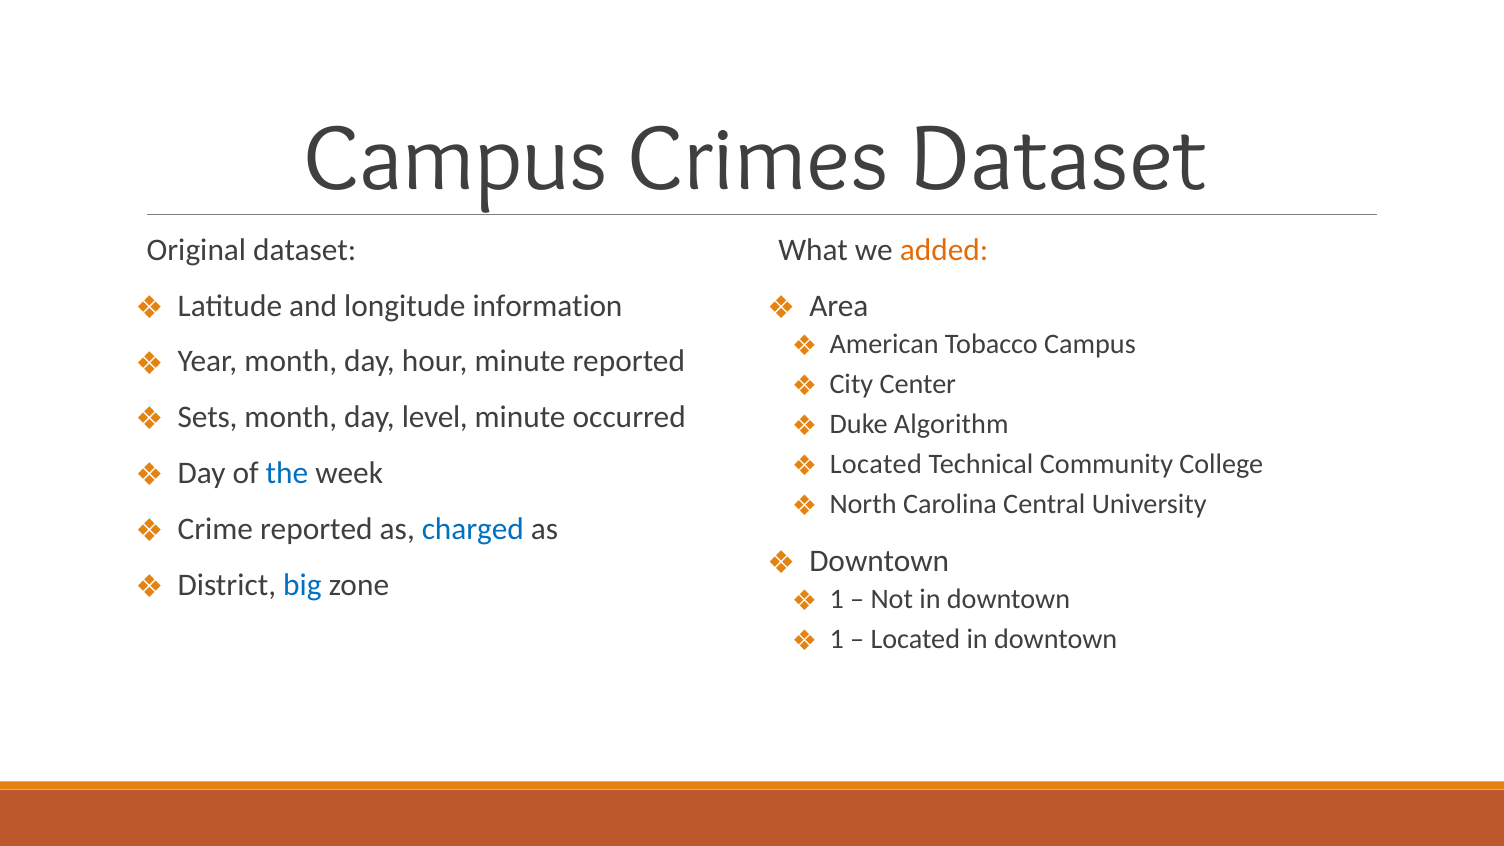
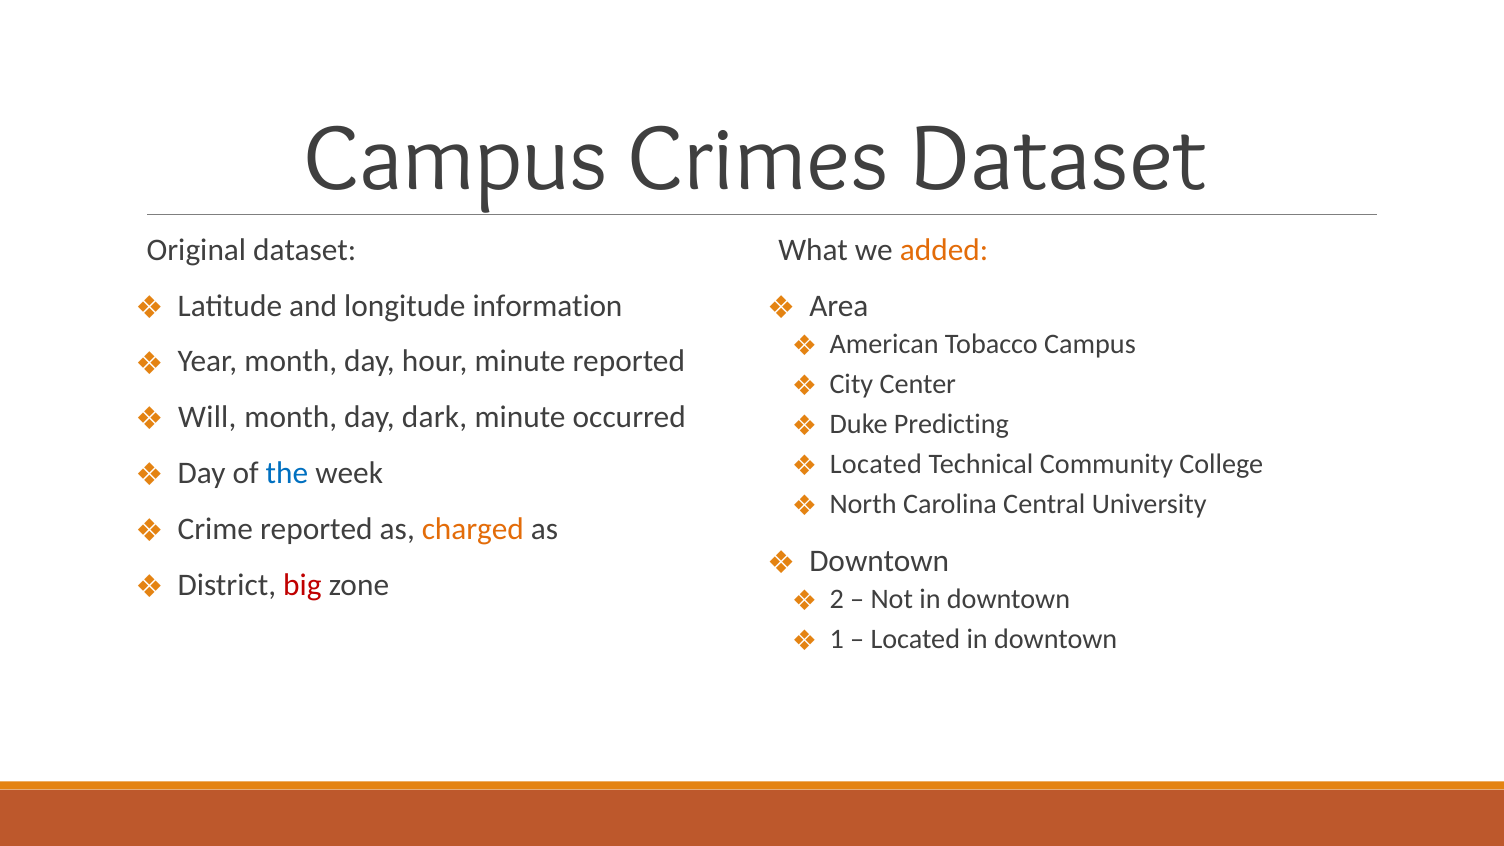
Sets: Sets -> Will (207, 417)
level: level -> dark (435, 417)
Algorithm: Algorithm -> Predicting (951, 424)
charged colour: blue -> orange (473, 529)
big colour: blue -> red (302, 585)
1: 1 -> 2 (837, 599)
